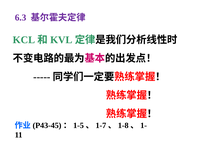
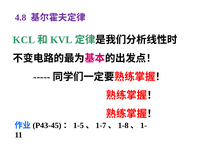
6.3: 6.3 -> 4.8 (21, 18)
